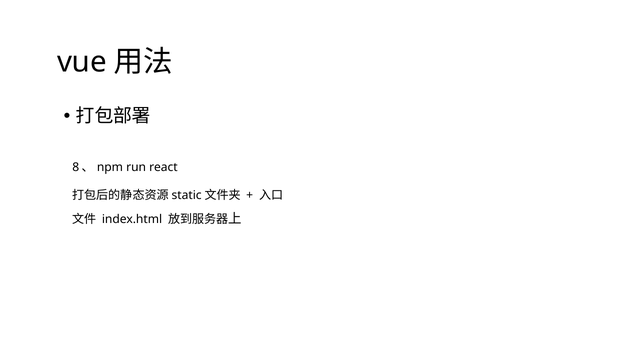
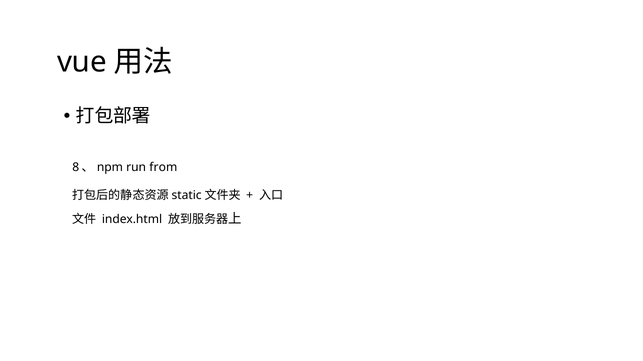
react: react -> from (163, 167)
